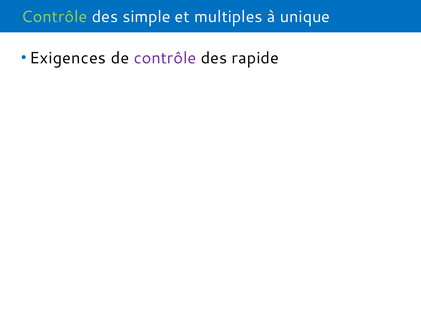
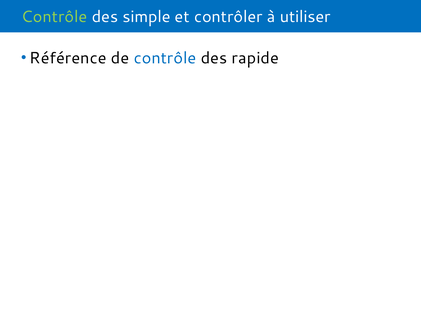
multiples: multiples -> contrôler (228, 17)
unique: unique -> utiliser (305, 17)
Exigences: Exigences -> Référence (68, 58)
contrôle colour: purple -> blue (165, 58)
